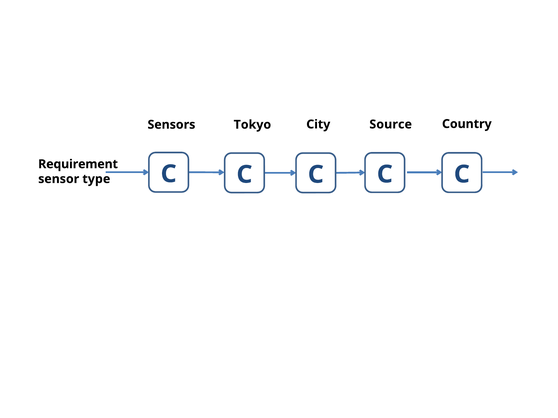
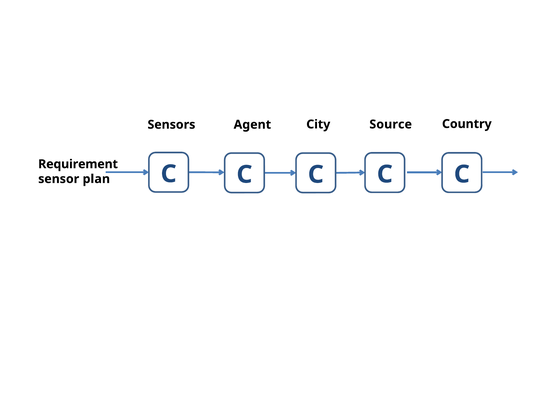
Tokyo: Tokyo -> Agent (252, 125)
type: type -> plan (96, 179)
